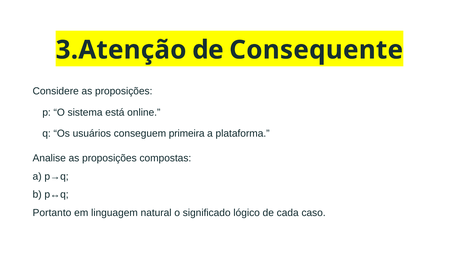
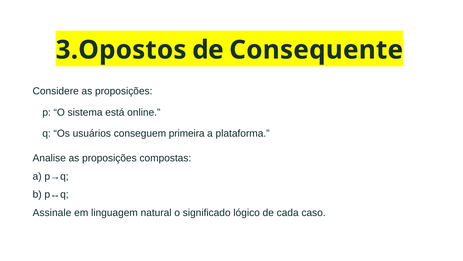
3.Atenção: 3.Atenção -> 3.Opostos (121, 50)
Portanto: Portanto -> Assinale (52, 212)
